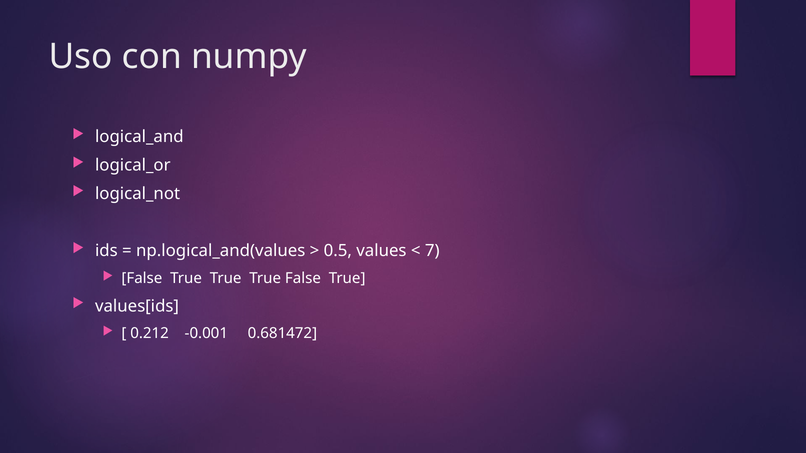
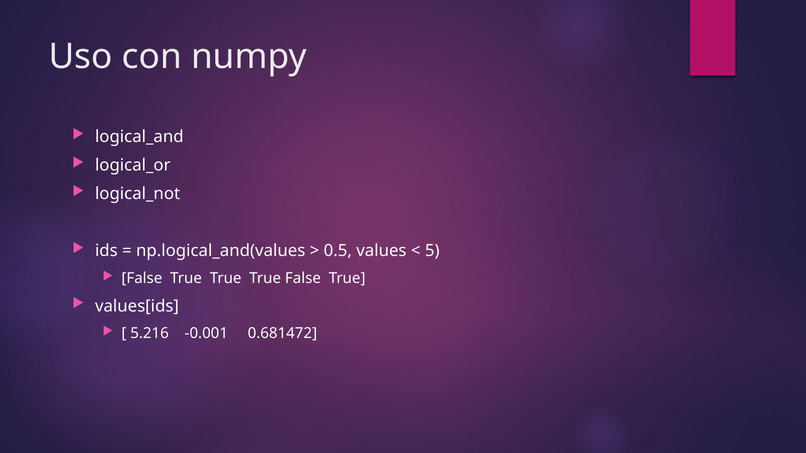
7: 7 -> 5 (432, 251)
0.212: 0.212 -> 5.216 (150, 334)
